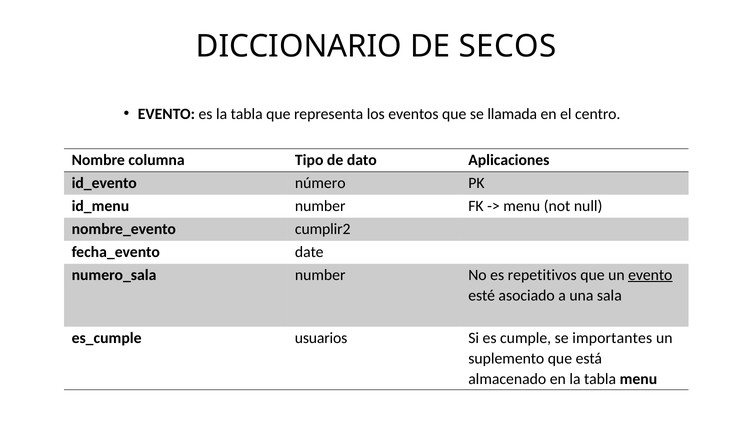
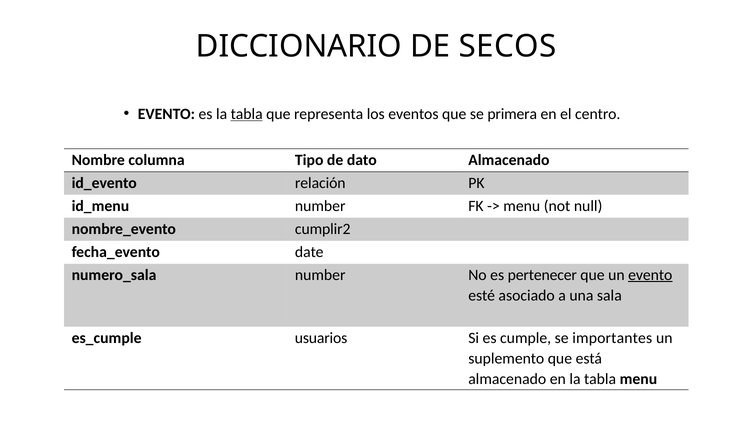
tabla underline: none -> present (247, 114)
llamada: llamada -> primera (512, 114)
dato Aplicaciones: Aplicaciones -> Almacenado (509, 160)
número: número -> relación (320, 183)
repetitivos: repetitivos -> pertenecer (542, 275)
